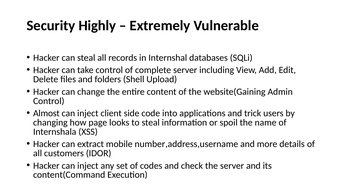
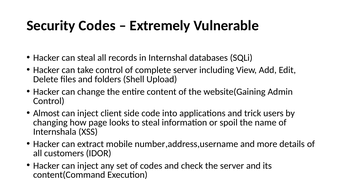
Security Highly: Highly -> Codes (97, 26)
